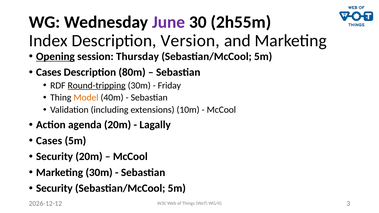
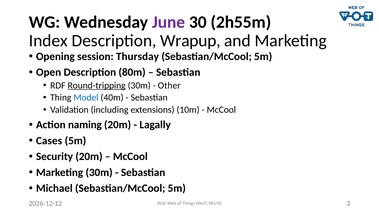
Version: Version -> Wrapup (190, 41)
Opening underline: present -> none (55, 57)
Cases: Cases -> Open (49, 72)
Friday: Friday -> Other (169, 85)
Model colour: orange -> blue (86, 98)
agenda: agenda -> naming (85, 125)
Security: Security -> Michael (54, 188)
